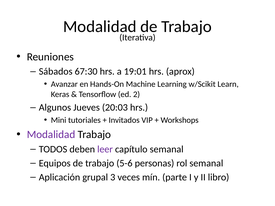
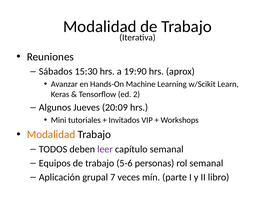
67:30: 67:30 -> 15:30 (86, 72)
19:01: 19:01 -> 19:90 (135, 72)
20:03: 20:03 -> 20:09 (115, 108)
Modalidad colour: purple -> orange (51, 135)
3: 3 -> 7 (113, 177)
